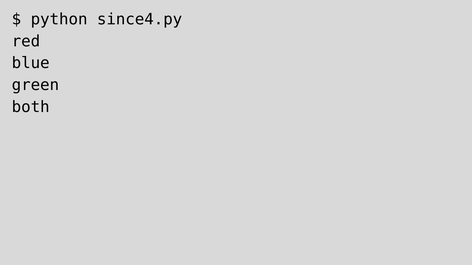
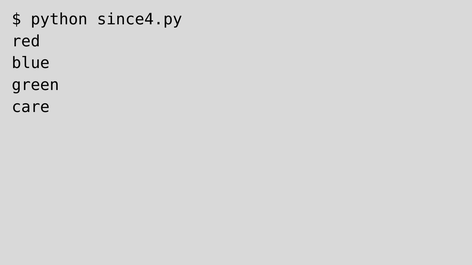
both: both -> care (31, 107)
